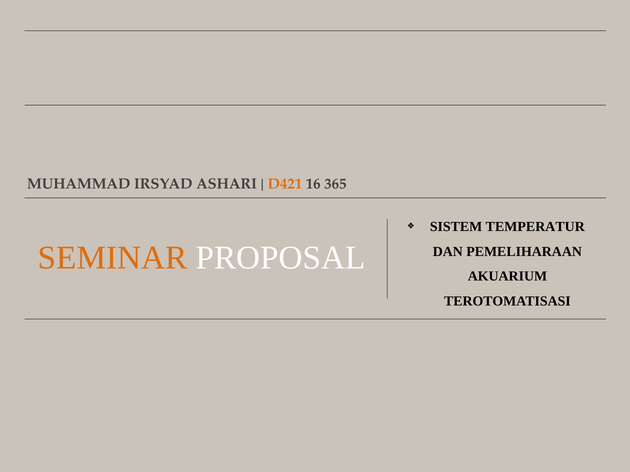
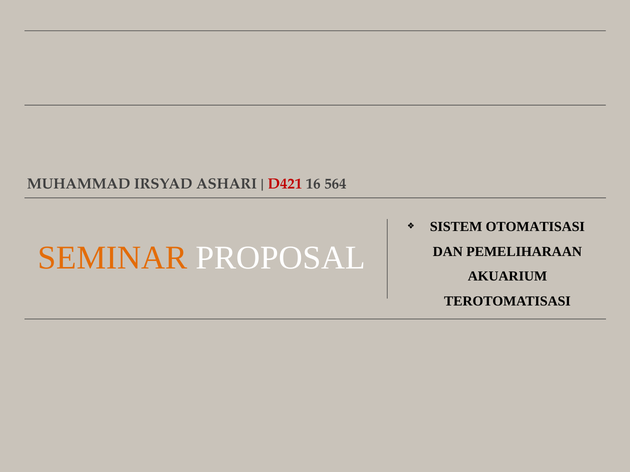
D421 colour: orange -> red (285, 184)
365: 365 -> 564 (335, 184)
TEMPERATUR: TEMPERATUR -> OTOMATISASI (535, 227)
